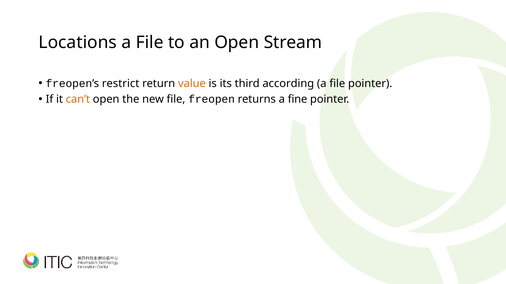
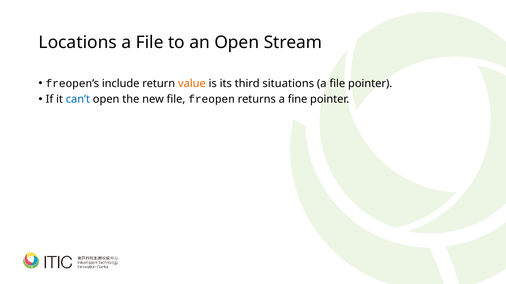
restrict: restrict -> include (121, 84)
according: according -> situations (288, 84)
can’t colour: orange -> blue (78, 99)
